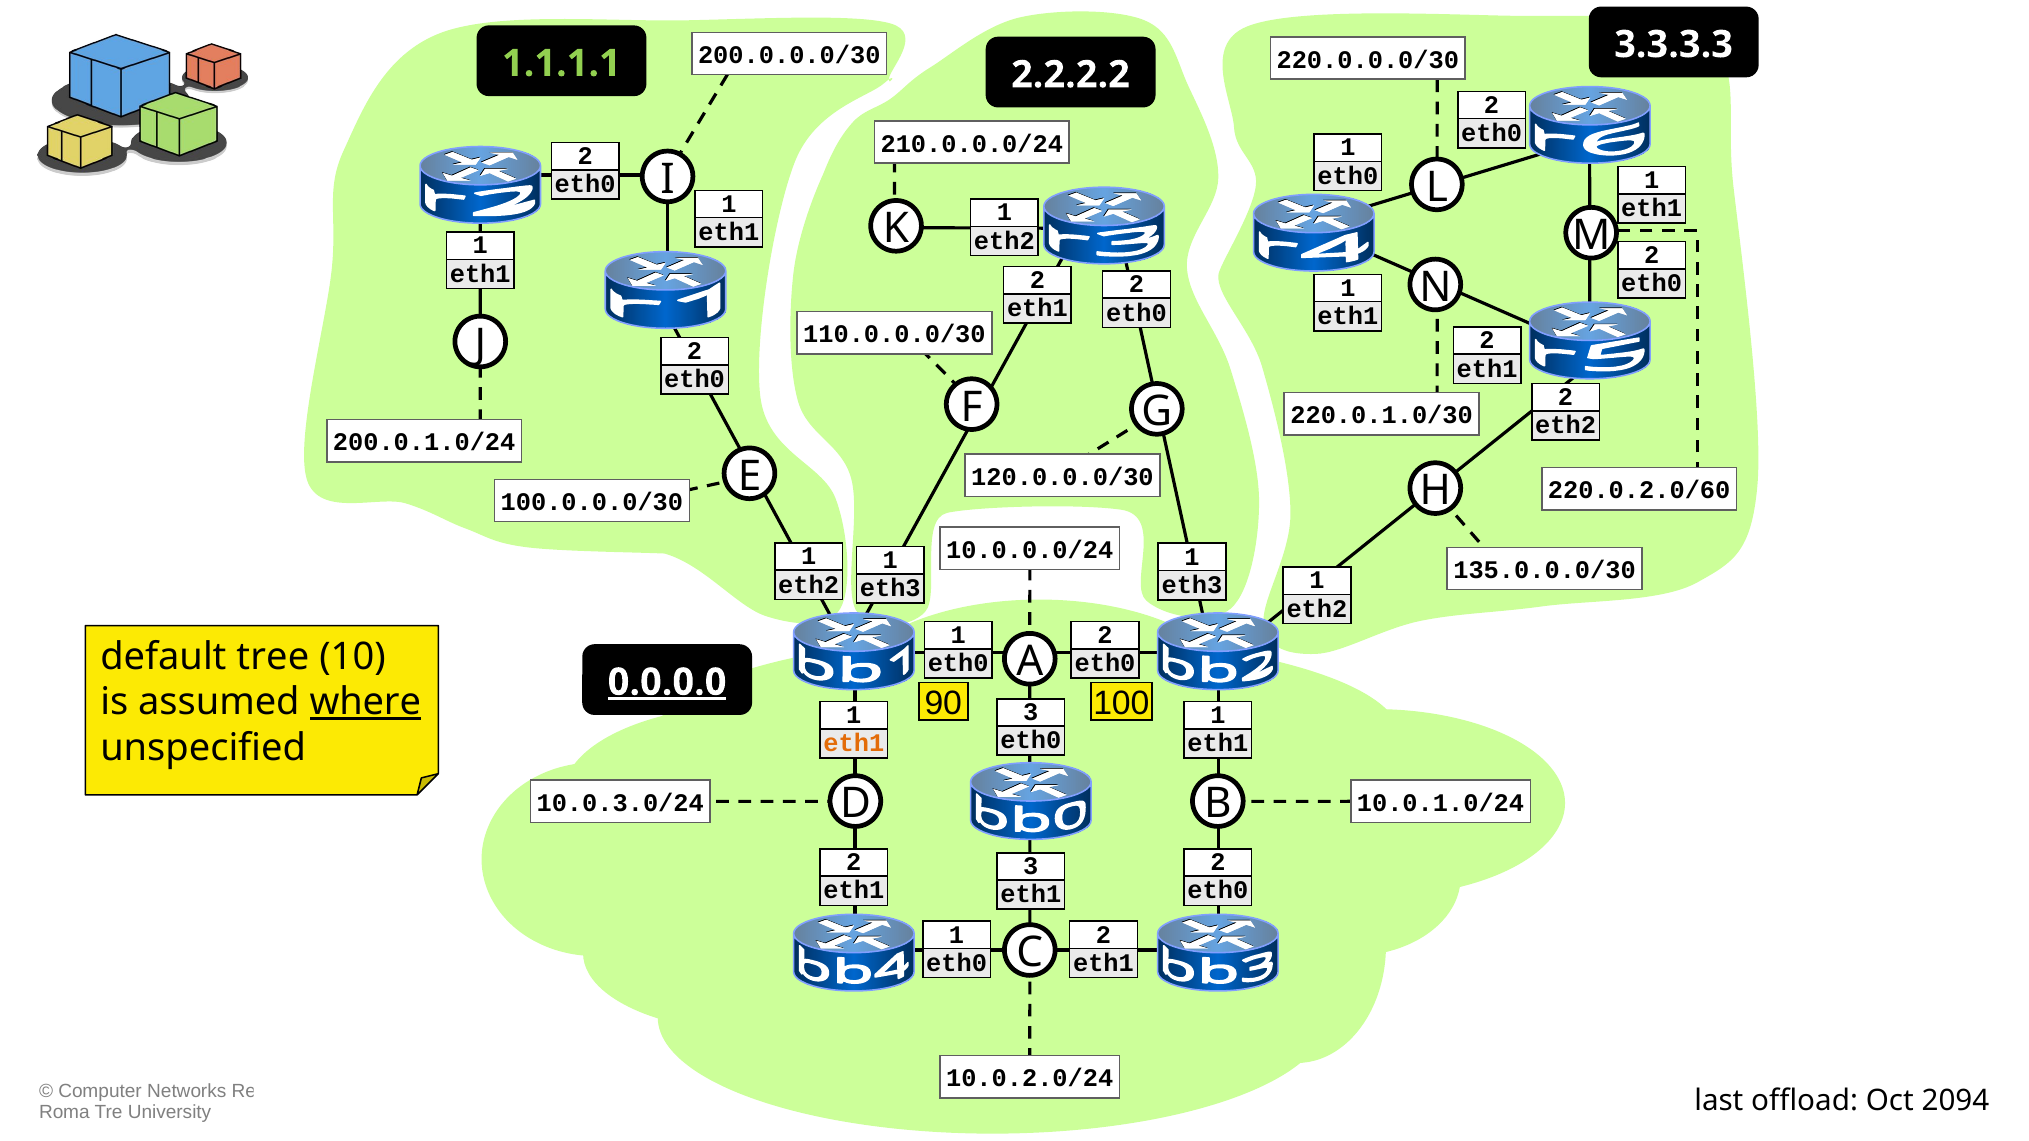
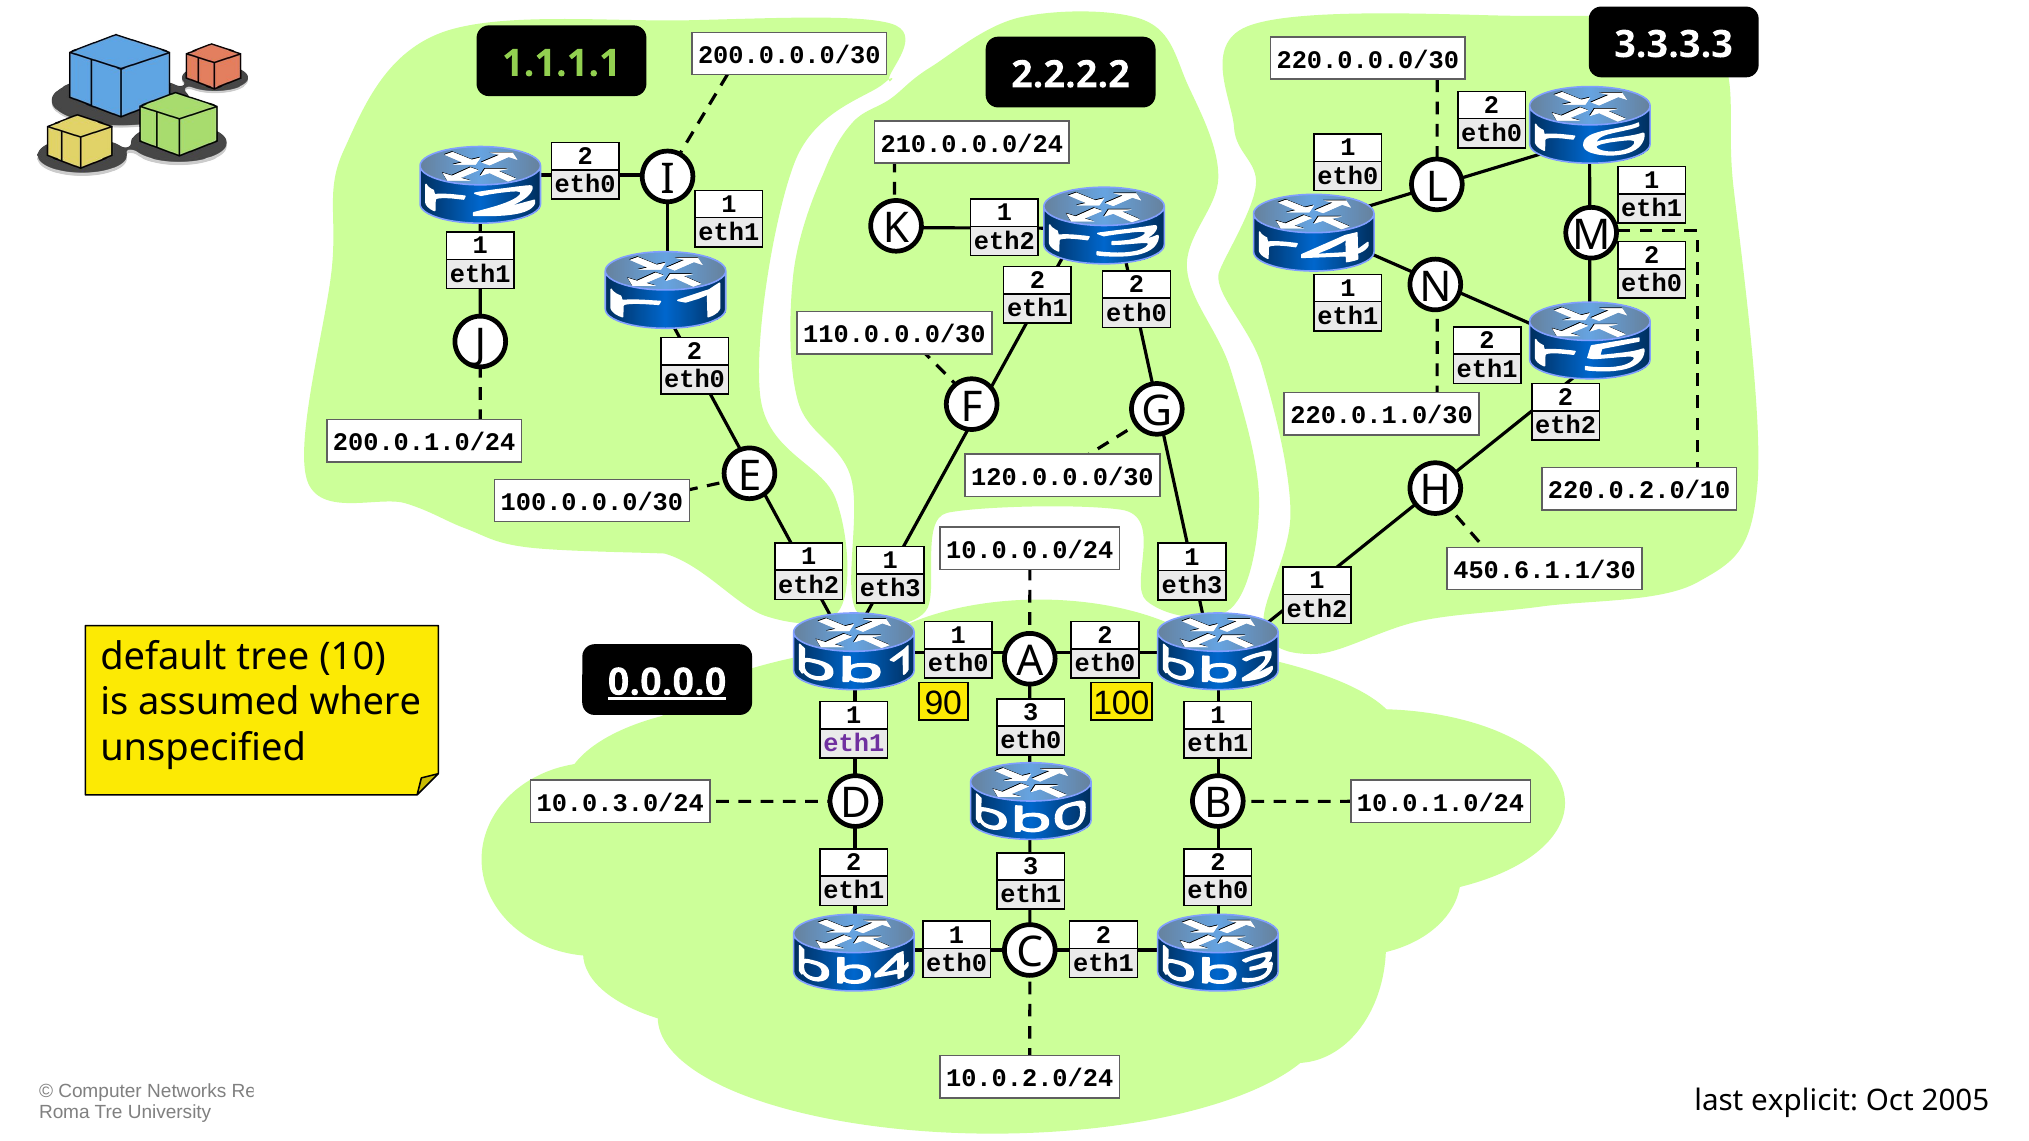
220.0.2.0/60: 220.0.2.0/60 -> 220.0.2.0/10 (1639, 491)
135.0.0.0/30: 135.0.0.0/30 -> 450.6.1.1/30 (1545, 570)
where underline: present -> none (365, 702)
eth1 colour: orange -> purple (854, 743)
offload: offload -> explicit (1805, 1101)
2094: 2094 -> 2005 (1955, 1101)
